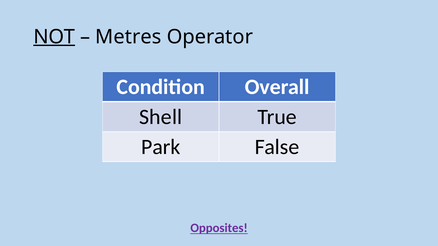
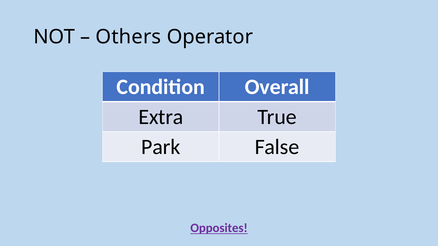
NOT underline: present -> none (54, 37)
Metres: Metres -> Others (128, 37)
Shell: Shell -> Extra (161, 117)
